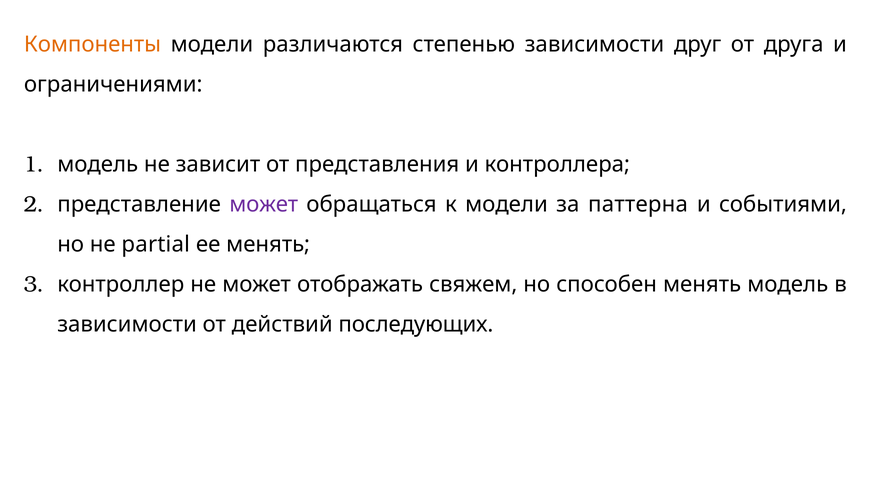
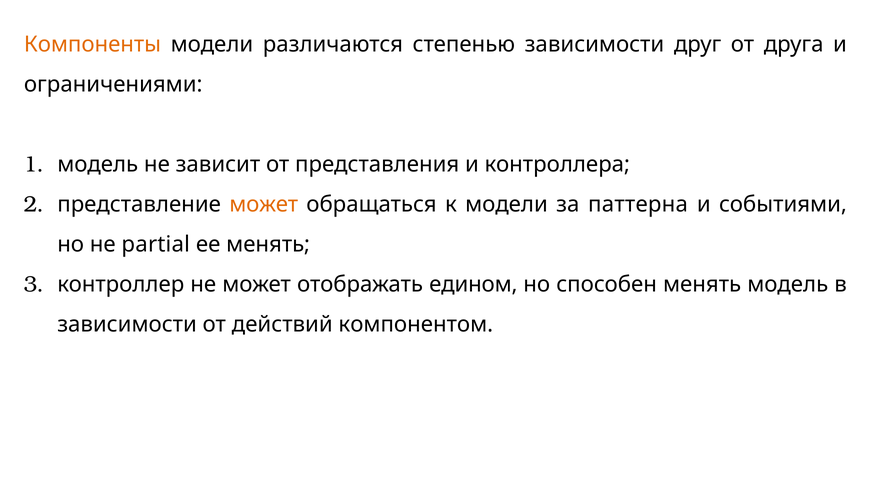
может colour: purple -> orange (264, 205)
свяжем: свяжем -> едином (473, 285)
последующих: последующих -> компонентом (416, 325)
